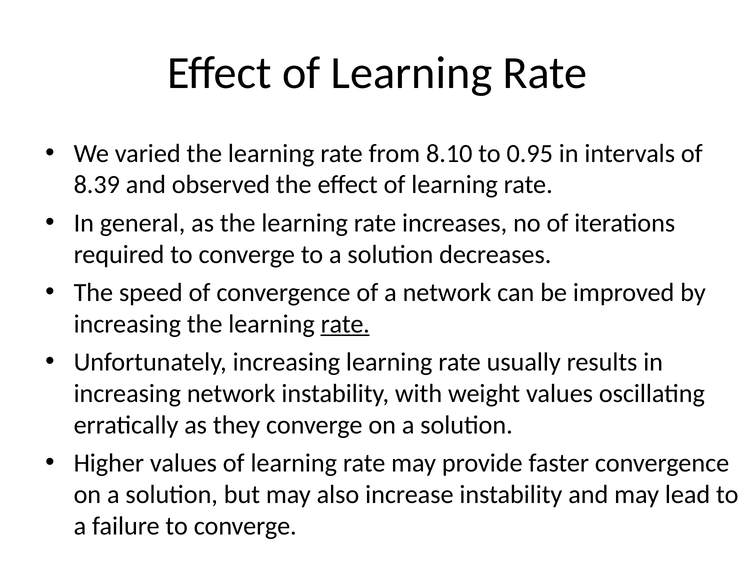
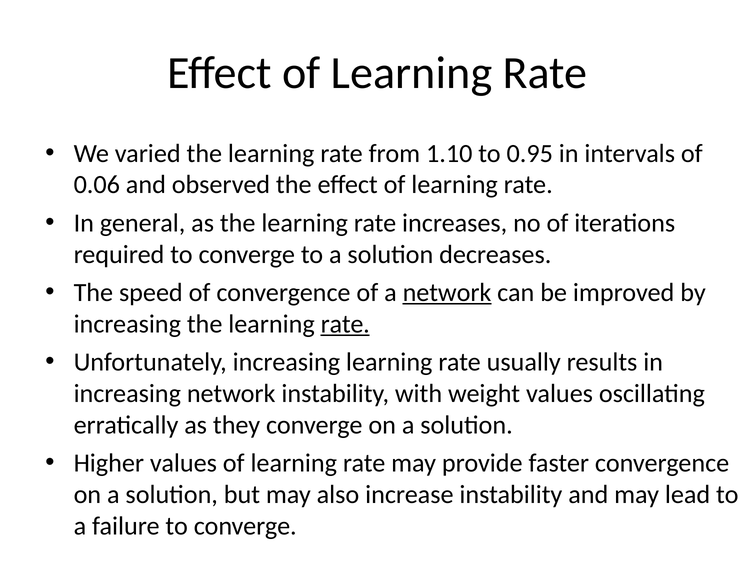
8.10: 8.10 -> 1.10 (449, 153)
8.39: 8.39 -> 0.06 (97, 185)
network underline: none -> present (447, 293)
